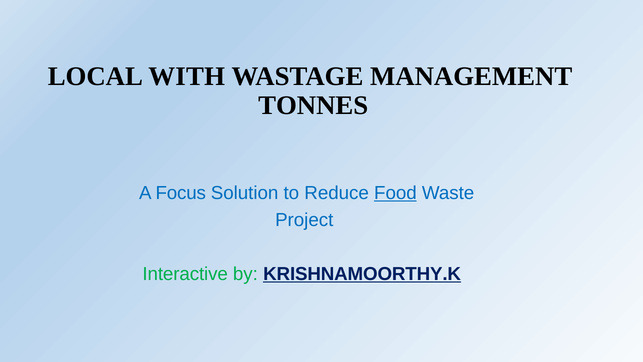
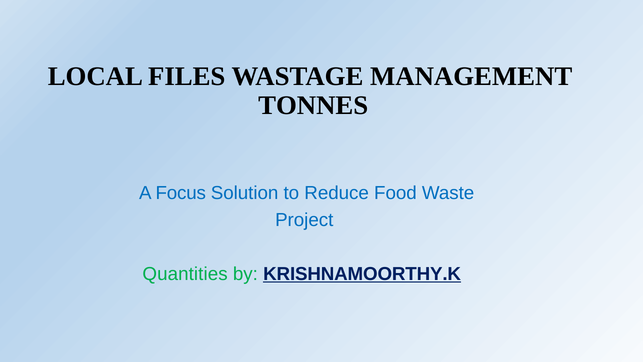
WITH: WITH -> FILES (187, 76)
Food underline: present -> none (395, 193)
Interactive: Interactive -> Quantities (185, 274)
